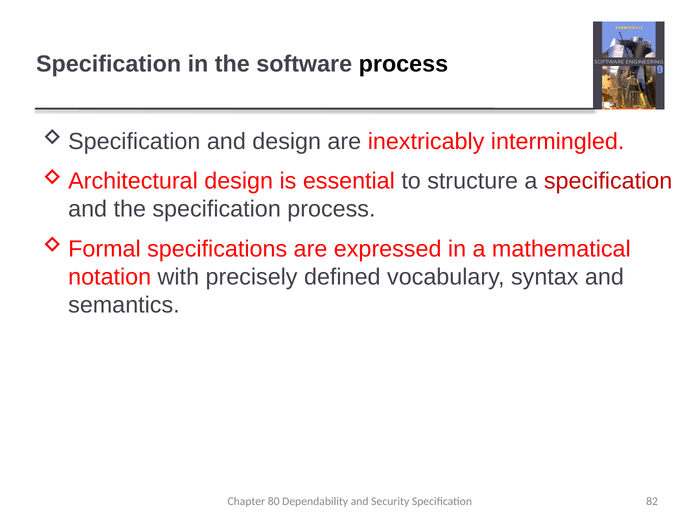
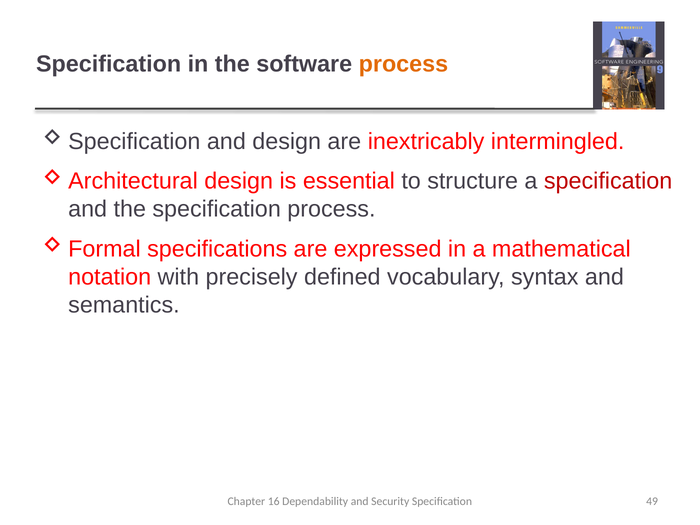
process colour: black -> orange (403, 64)
80: 80 -> 16 (274, 501)
82: 82 -> 49 (652, 501)
